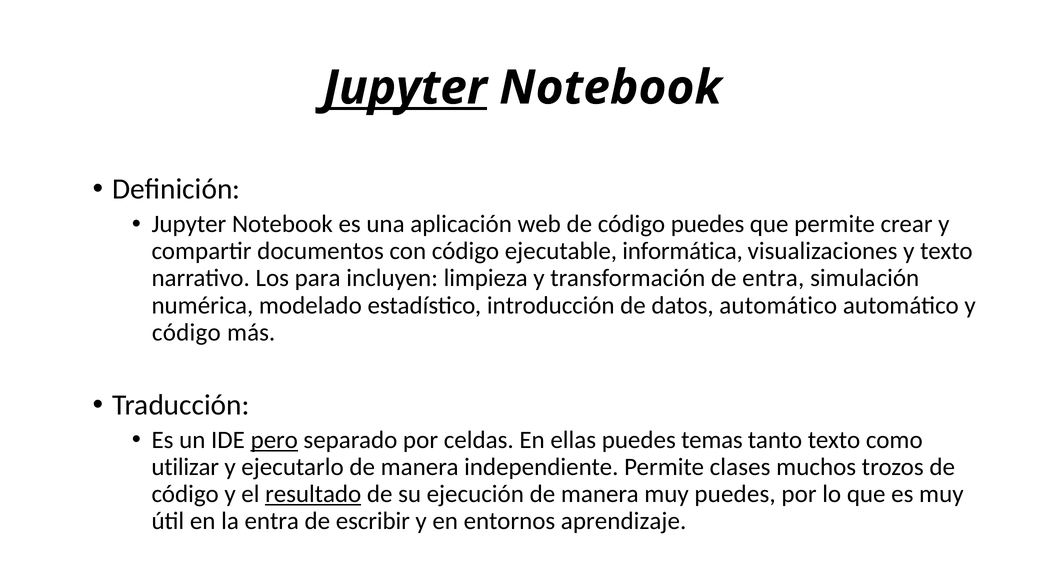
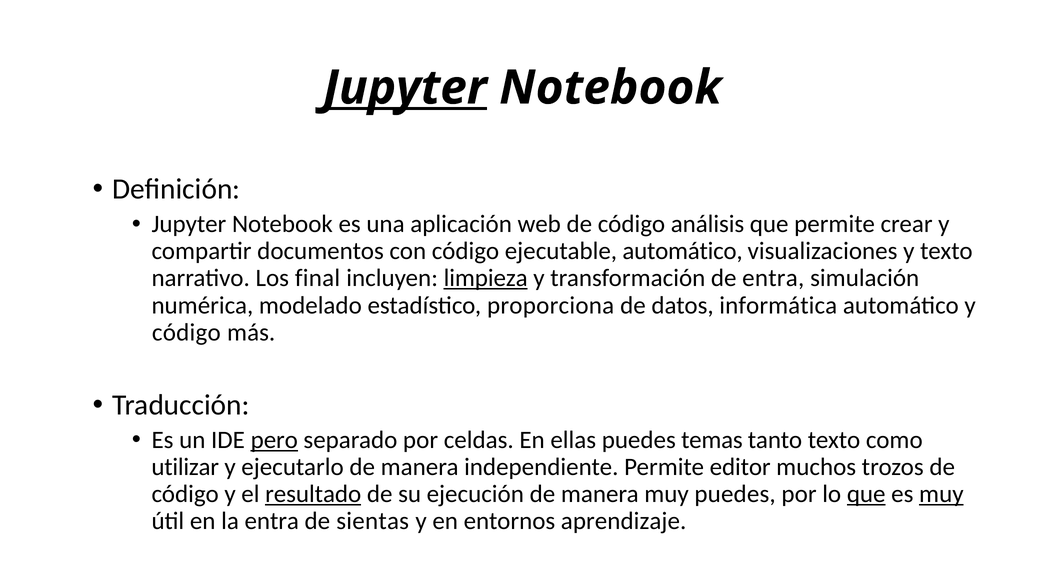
código puedes: puedes -> análisis (708, 224)
ejecutable informática: informática -> automático (683, 251)
para: para -> final (318, 278)
limpieza underline: none -> present (486, 278)
introducción: introducción -> proporciona (551, 305)
datos automático: automático -> informática (778, 305)
clases: clases -> editor (740, 467)
que underline: none -> present (866, 494)
muy underline: none -> present (941, 494)
escribir: escribir -> sientas (373, 521)
